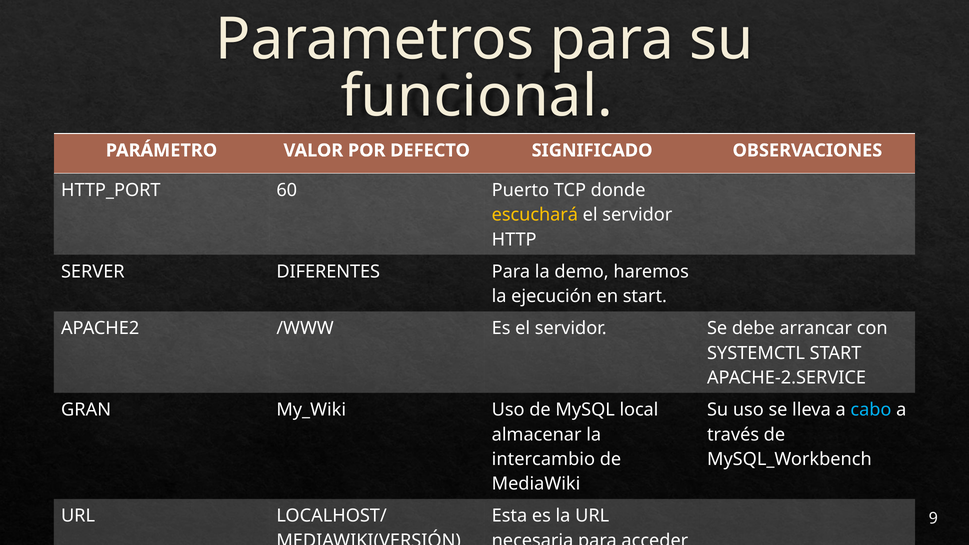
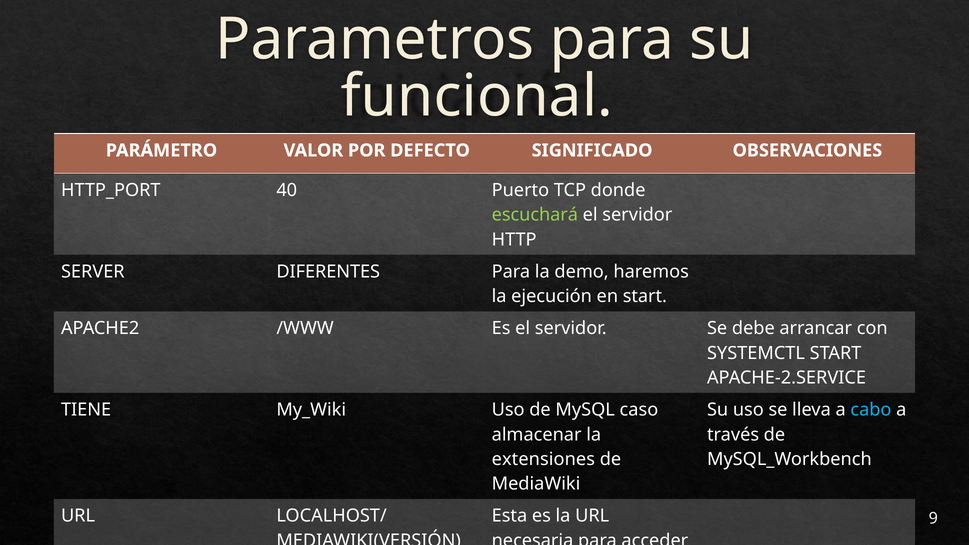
60: 60 -> 40 (287, 190)
escuchará colour: yellow -> light green (535, 215)
GRAN: GRAN -> TIENE (86, 410)
local: local -> caso (639, 410)
intercambio: intercambio -> extensiones (543, 459)
